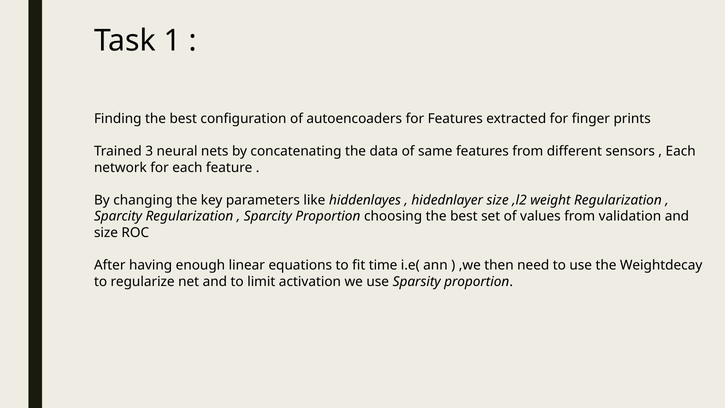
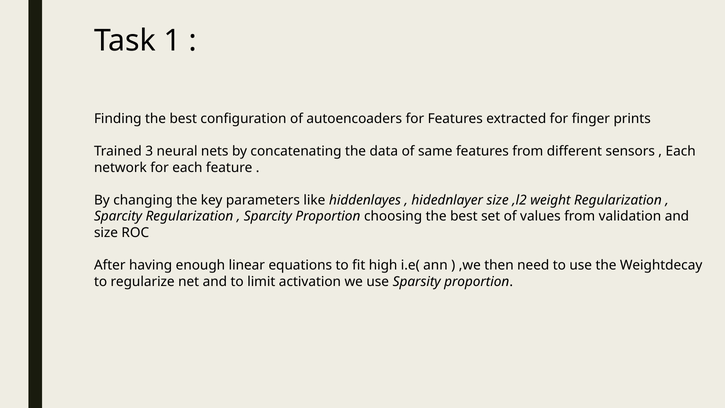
time: time -> high (383, 265)
